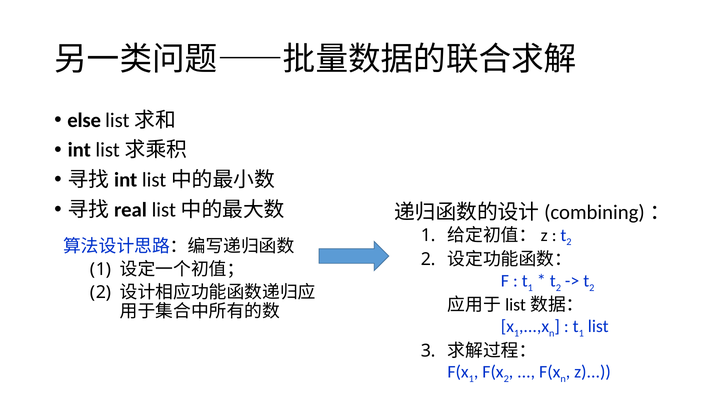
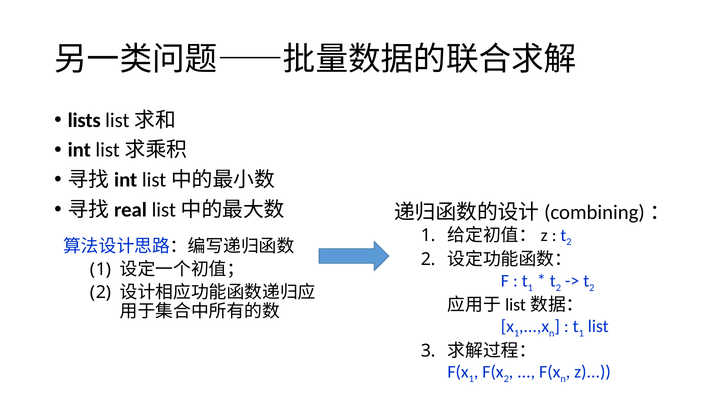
else: else -> lists (84, 120)
